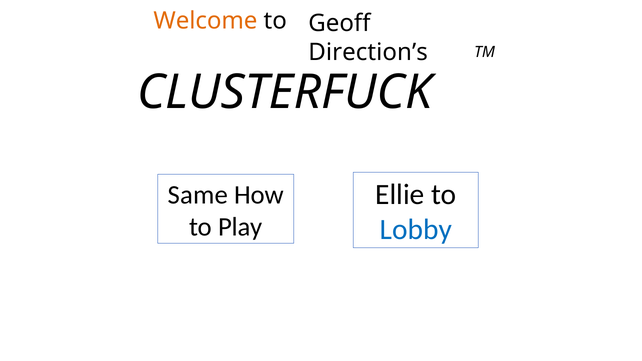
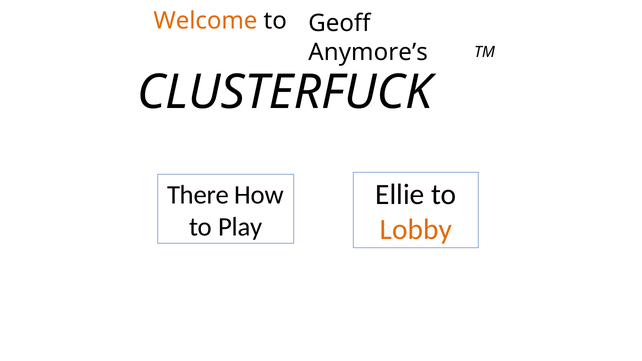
Direction’s: Direction’s -> Anymore’s (368, 52)
Same: Same -> There (198, 195)
Lobby colour: blue -> orange (416, 230)
